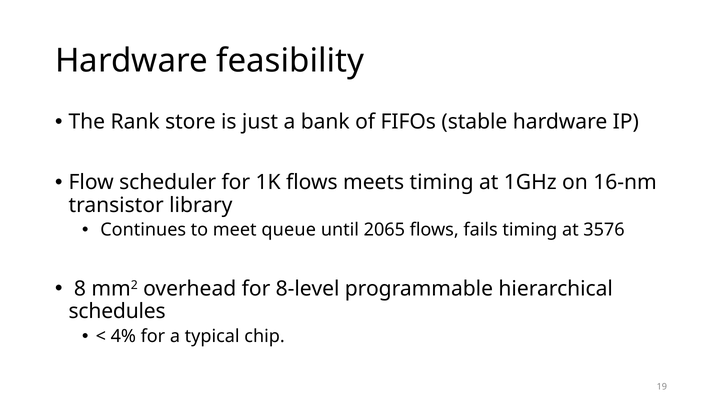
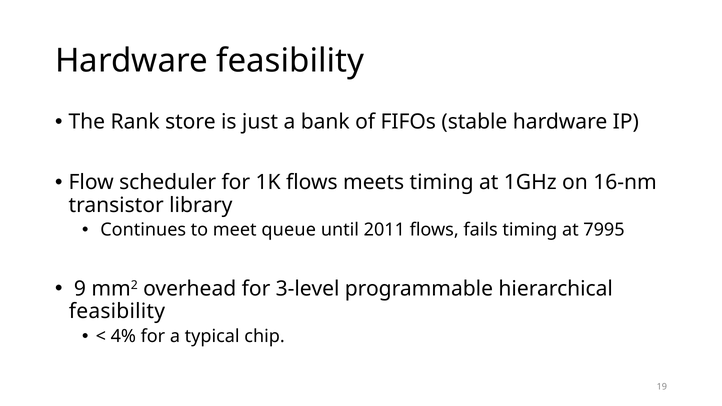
2065: 2065 -> 2011 (384, 230)
3576: 3576 -> 7995 (604, 230)
8: 8 -> 9 (80, 289)
8-level: 8-level -> 3-level (308, 289)
schedules: schedules -> feasibility (117, 312)
